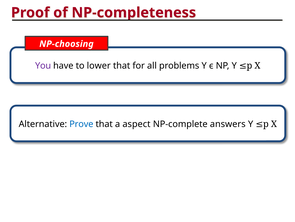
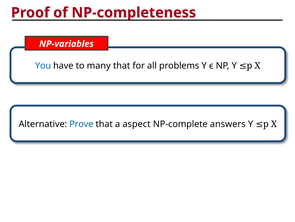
NP-choosing: NP-choosing -> NP-variables (67, 44)
You colour: purple -> blue (43, 66)
lower: lower -> many (99, 66)
